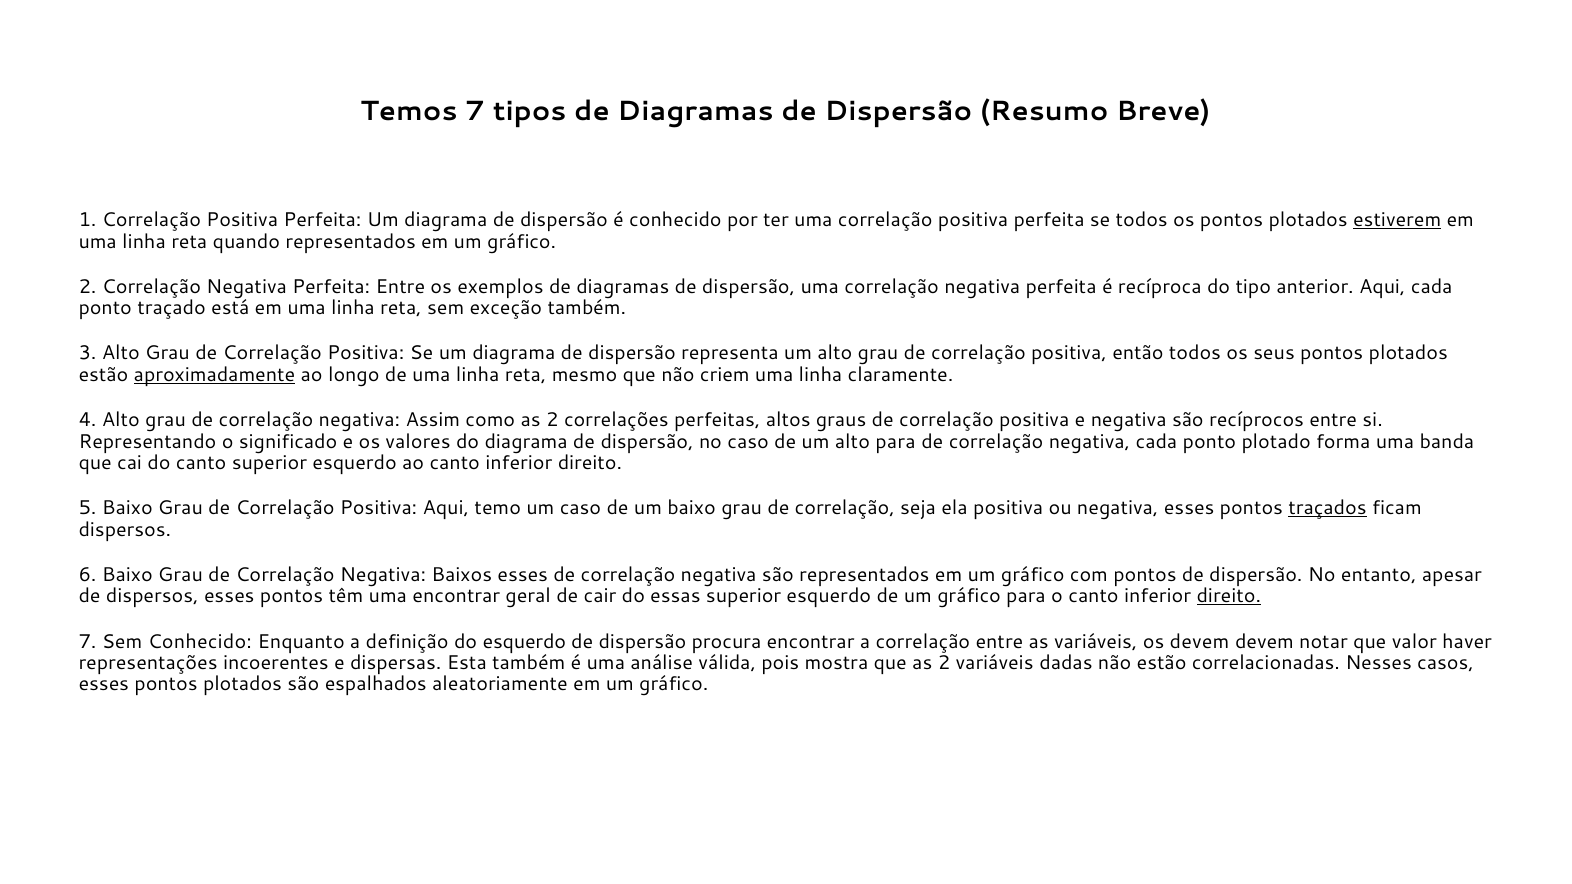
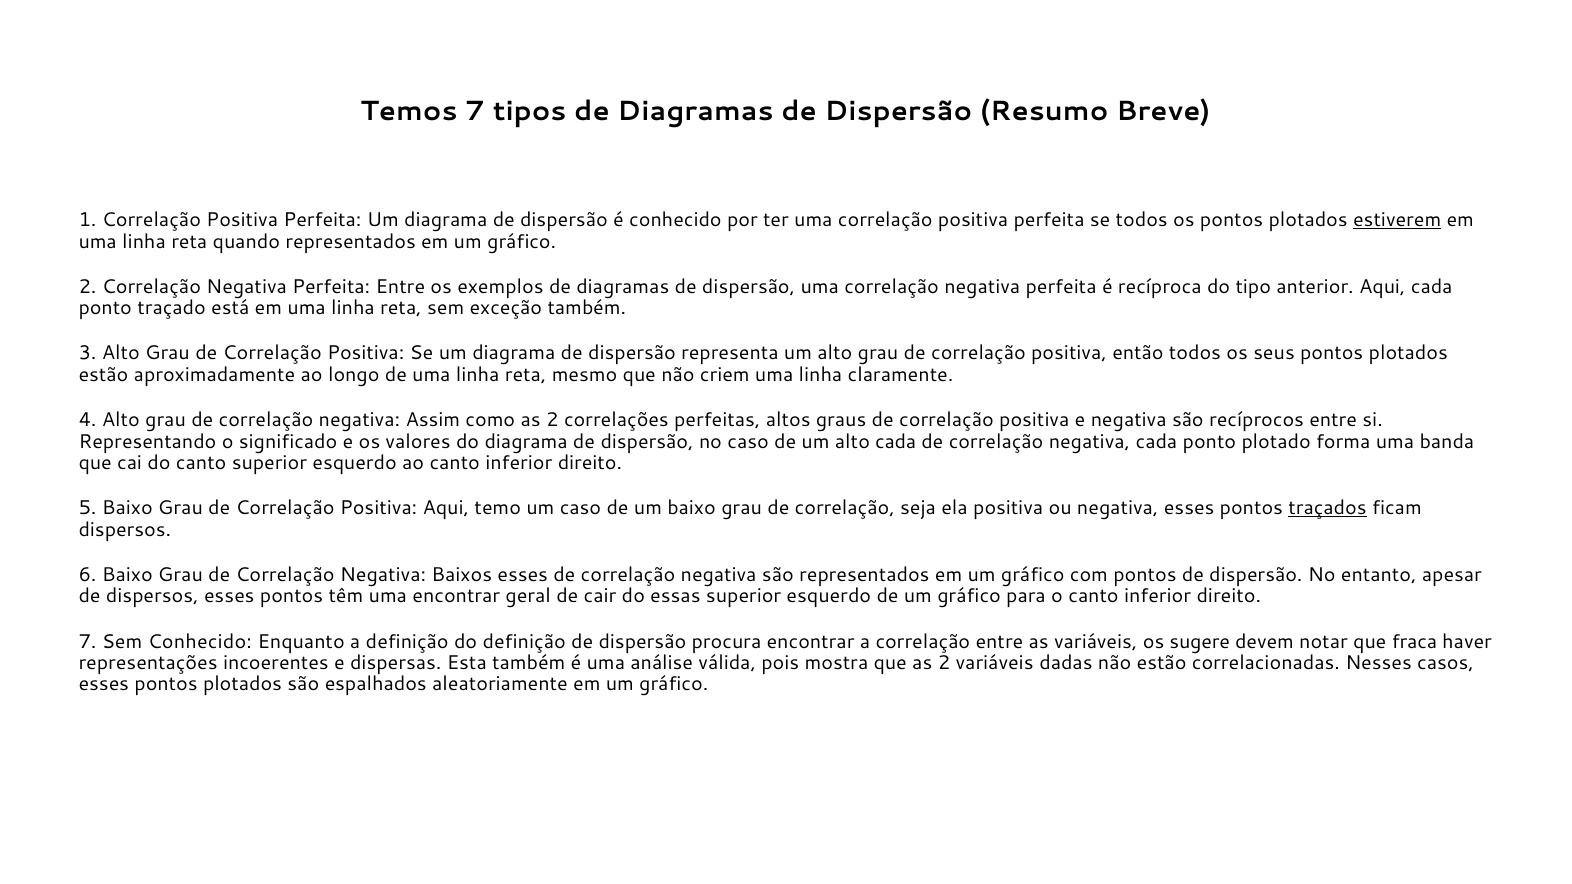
aproximadamente underline: present -> none (215, 375)
alto para: para -> cada (896, 442)
direito underline: present -> none (1229, 597)
do esquerdo: esquerdo -> definição (524, 642)
os devem: devem -> sugere (1200, 642)
valor: valor -> fraca (1414, 642)
